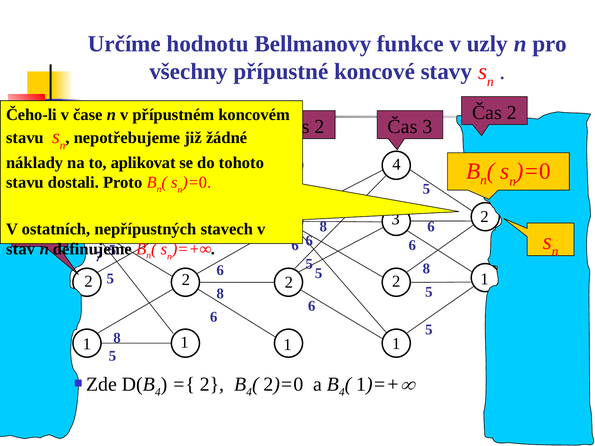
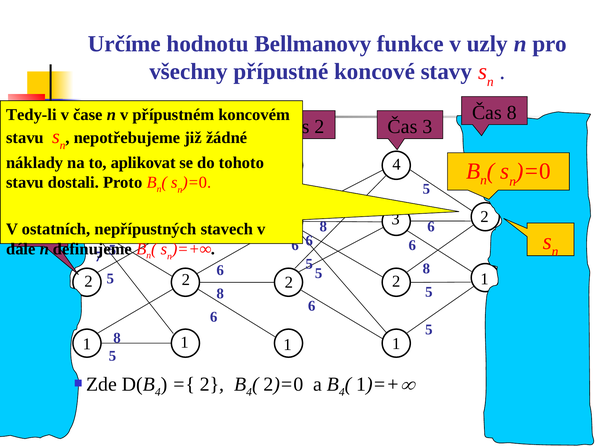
2: 2 -> 8 (512, 113)
Čeho-li: Čeho-li -> Tedy-li (31, 115)
stav: stav -> dále (21, 249)
